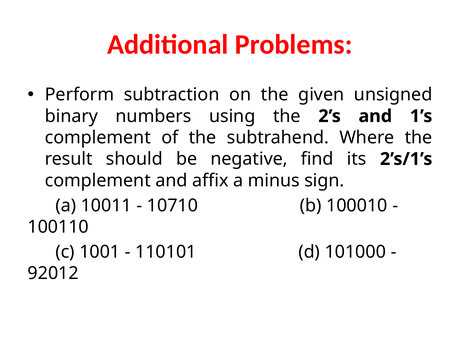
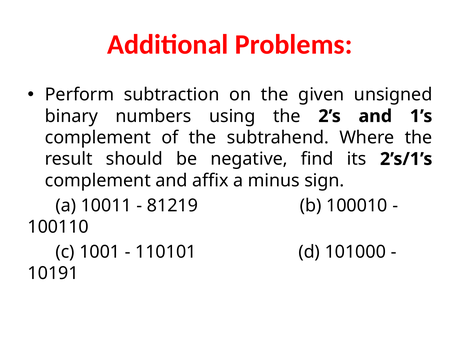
10710: 10710 -> 81219 (172, 205)
92012: 92012 -> 10191 (53, 273)
